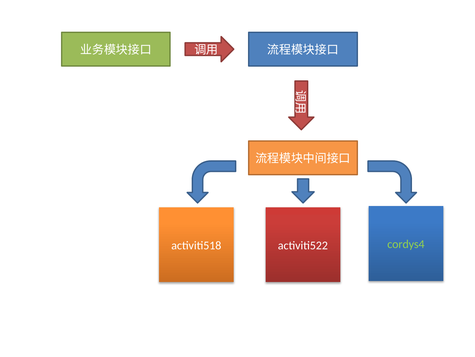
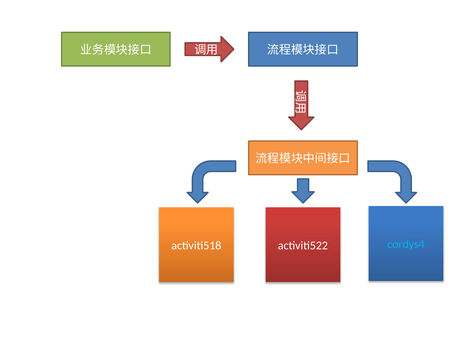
cordys4 colour: light green -> light blue (406, 244)
